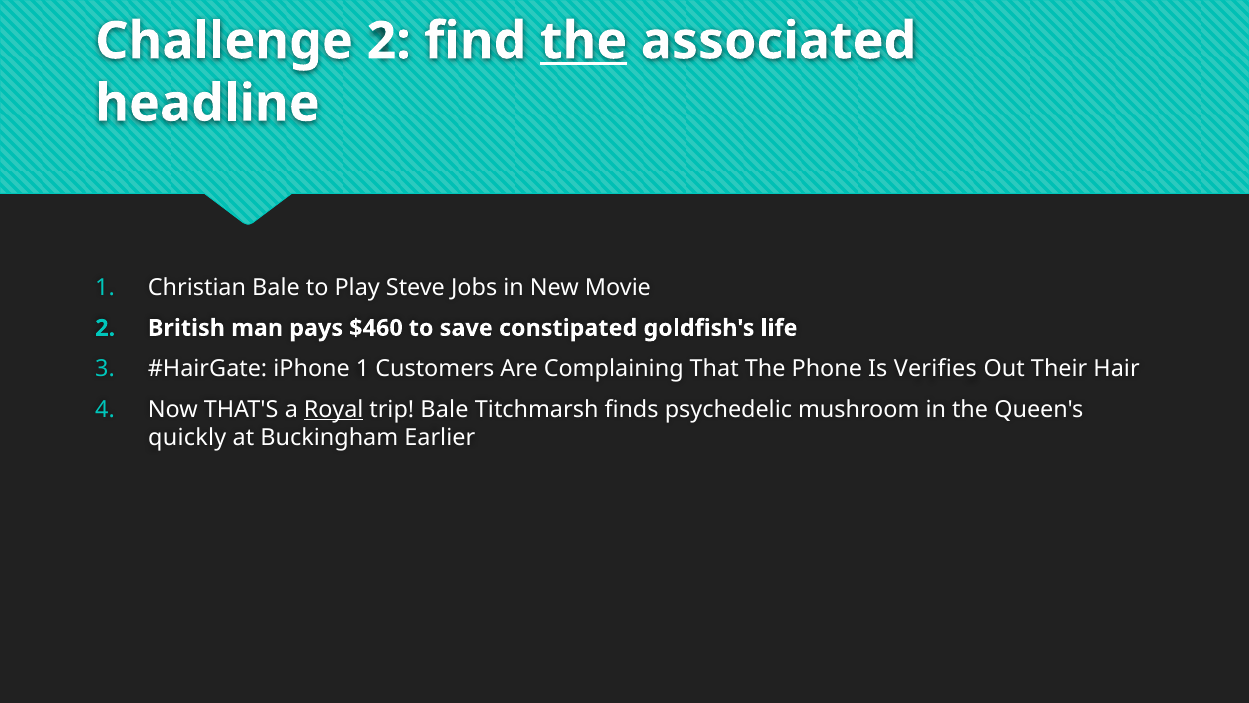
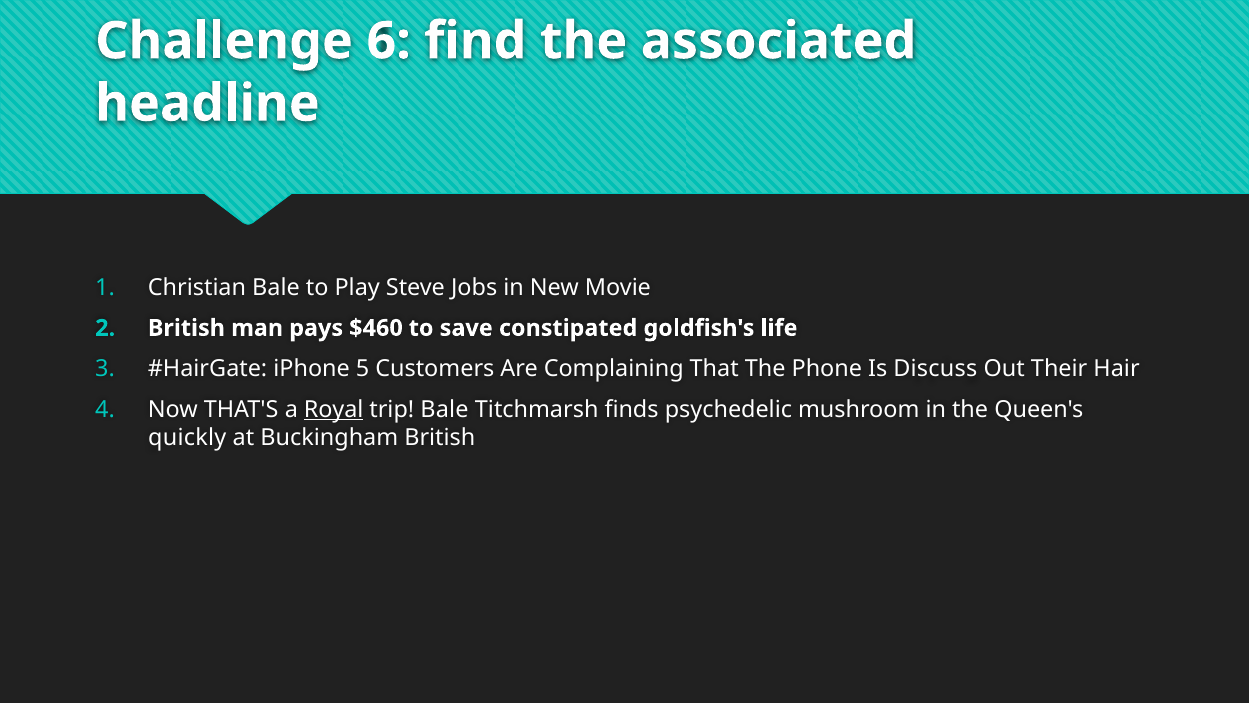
Challenge 2: 2 -> 6 (389, 41)
the underline: present -> none (584, 41)
iPhone 1: 1 -> 5 (363, 368)
Verifies: Verifies -> Discuss (935, 368)
Buckingham Earlier: Earlier -> British (440, 437)
